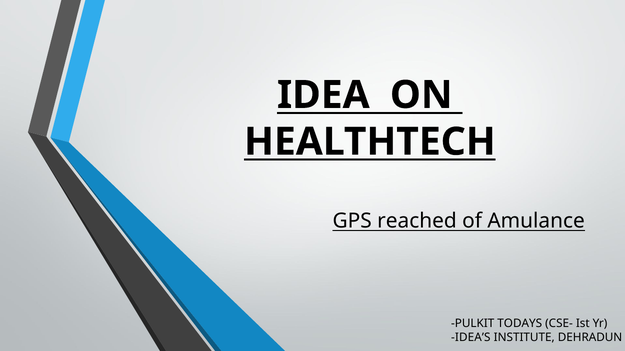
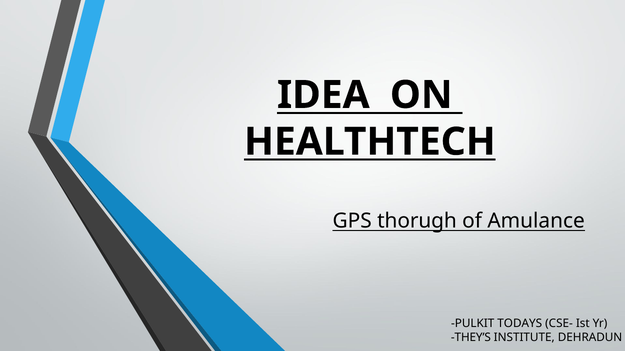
reached: reached -> thorugh (417, 221)
IDEA’S: IDEA’S -> THEY’S (471, 338)
